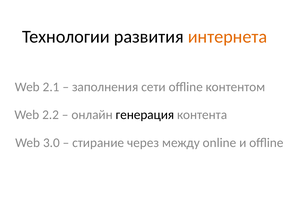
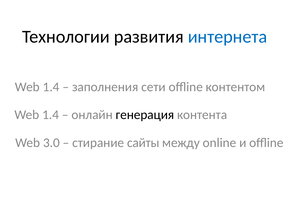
интернета colour: orange -> blue (227, 37)
2.1: 2.1 -> 1.4 (51, 87)
2.2: 2.2 -> 1.4 (51, 115)
через: через -> сайты (143, 143)
